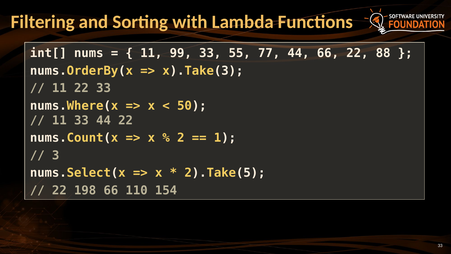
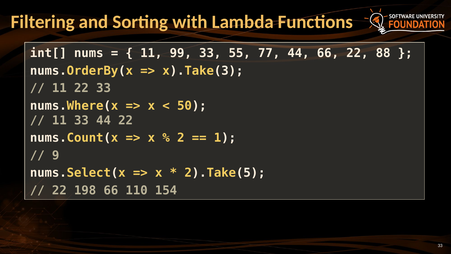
3: 3 -> 9 (56, 155)
